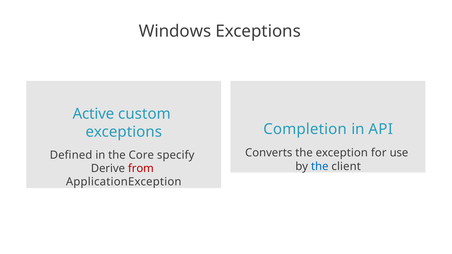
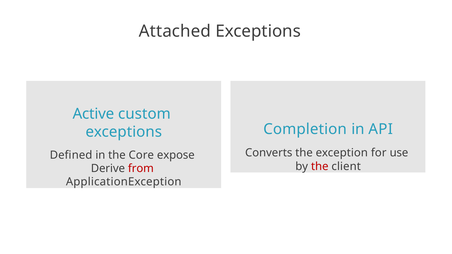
Windows: Windows -> Attached (175, 31)
specify: specify -> expose (176, 155)
the colour: blue -> red (320, 167)
